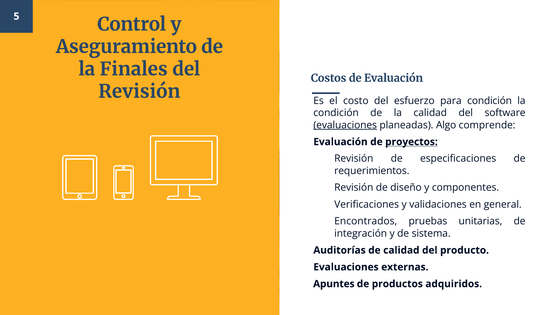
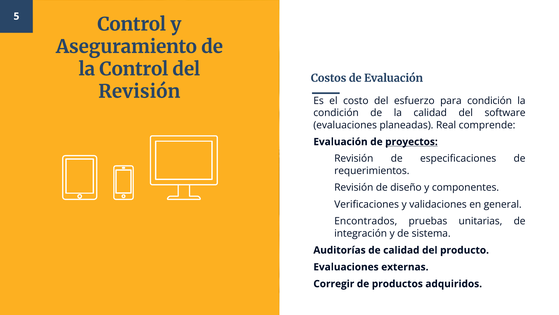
la Finales: Finales -> Control (134, 69)
evaluaciones underline: present -> none (345, 125)
Algo: Algo -> Real (446, 125)
Apuntes: Apuntes -> Corregir (334, 283)
